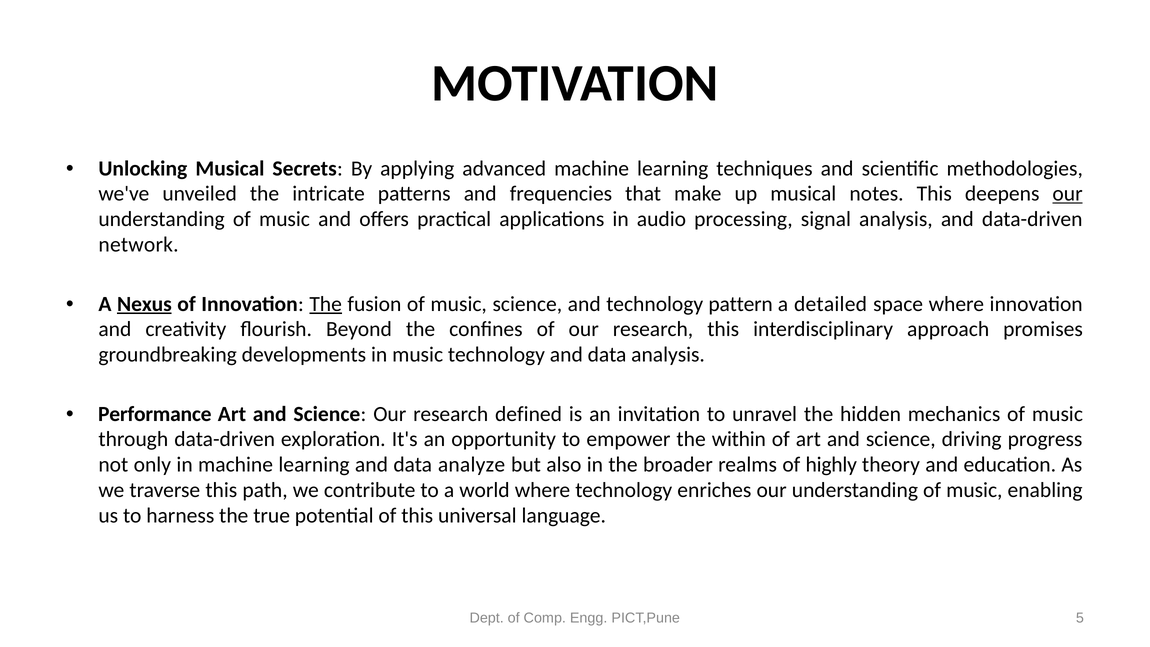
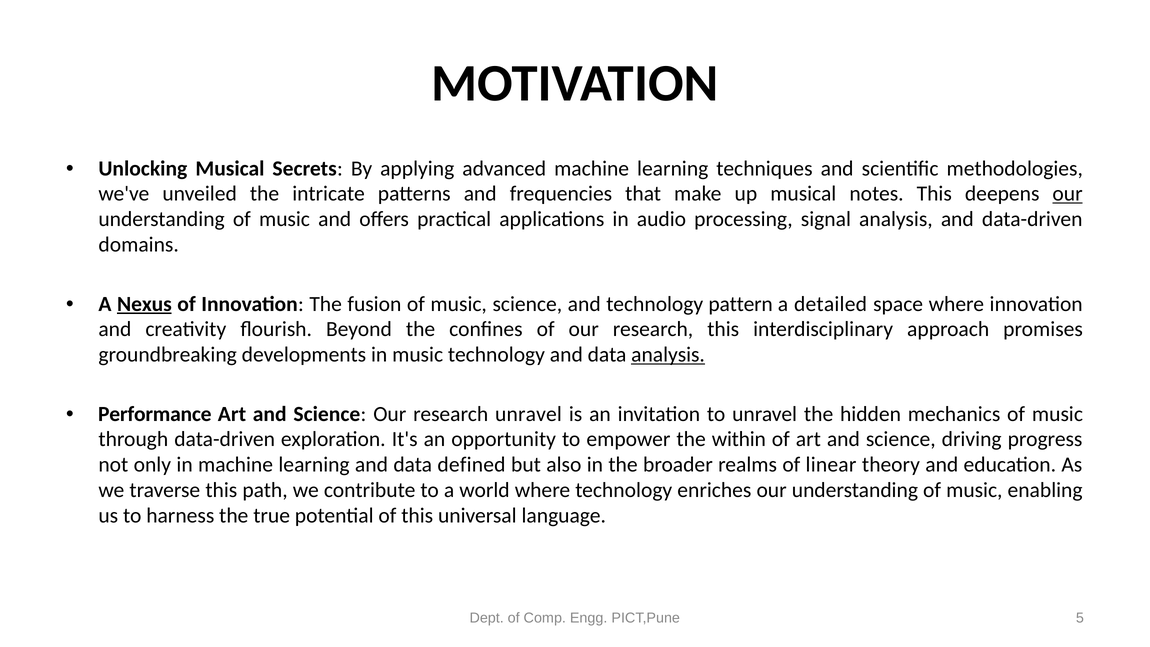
network: network -> domains (139, 245)
The underline: present -> none (326, 304)
analysis underline: none -> present (668, 355)
research defined: defined -> unravel (528, 414)
analyze: analyze -> defined (472, 465)
highly: highly -> linear (831, 465)
